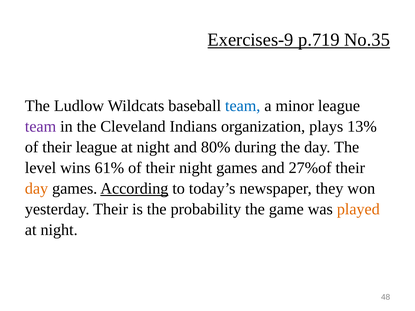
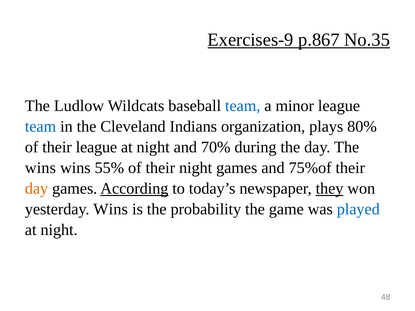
p.719: p.719 -> p.867 (319, 40)
team colour: purple -> blue (41, 127)
13%: 13% -> 80% (362, 127)
80%: 80% -> 70% (216, 147)
level: level -> wins (40, 168)
61%: 61% -> 55% (109, 168)
27%of: 27%of -> 75%of (310, 168)
they underline: none -> present (330, 189)
yesterday Their: Their -> Wins (111, 209)
played colour: orange -> blue (358, 209)
